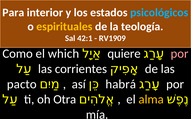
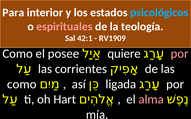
espirituales colour: yellow -> pink (64, 27)
which: which -> posee (64, 54)
habrá: habrá -> ligada (121, 84)
pacto: pacto -> como (22, 84)
Otra: Otra -> Hart (65, 100)
alma colour: yellow -> pink (151, 100)
